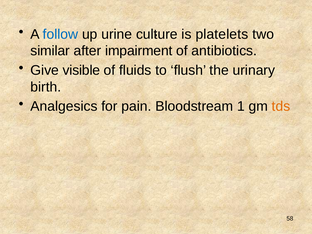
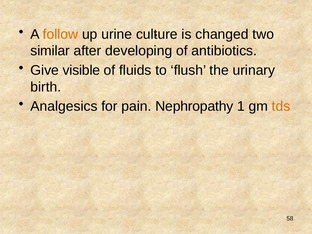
follow colour: blue -> orange (60, 34)
platelets: platelets -> changed (222, 34)
impairment: impairment -> developing (139, 51)
Bloodstream: Bloodstream -> Nephropathy (194, 106)
